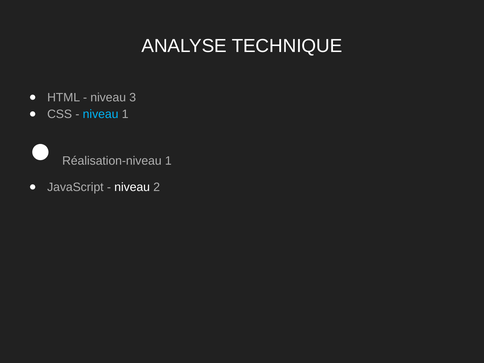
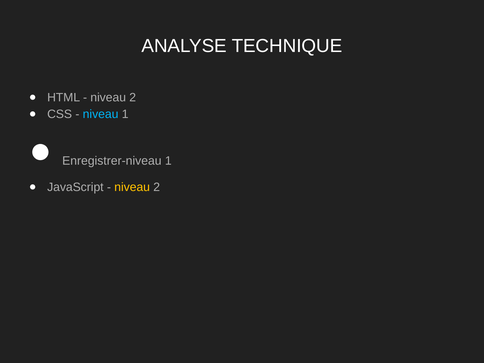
3: 3 -> 2 (133, 97)
Réalisation-niveau: Réalisation-niveau -> Enregistrer-niveau (112, 161)
niveau colour: white -> yellow (132, 187)
